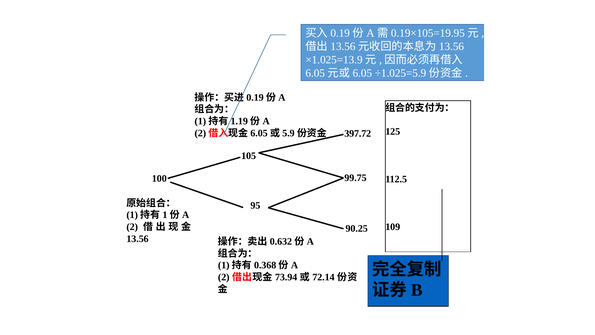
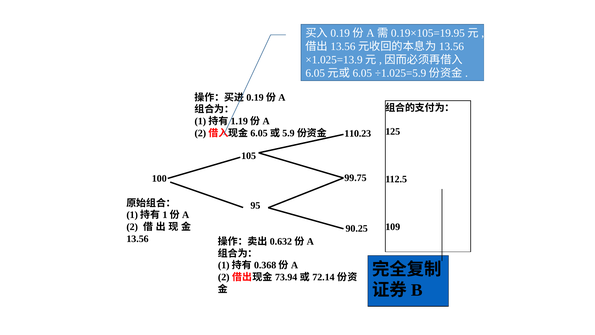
397.72: 397.72 -> 110.23 (358, 133)
